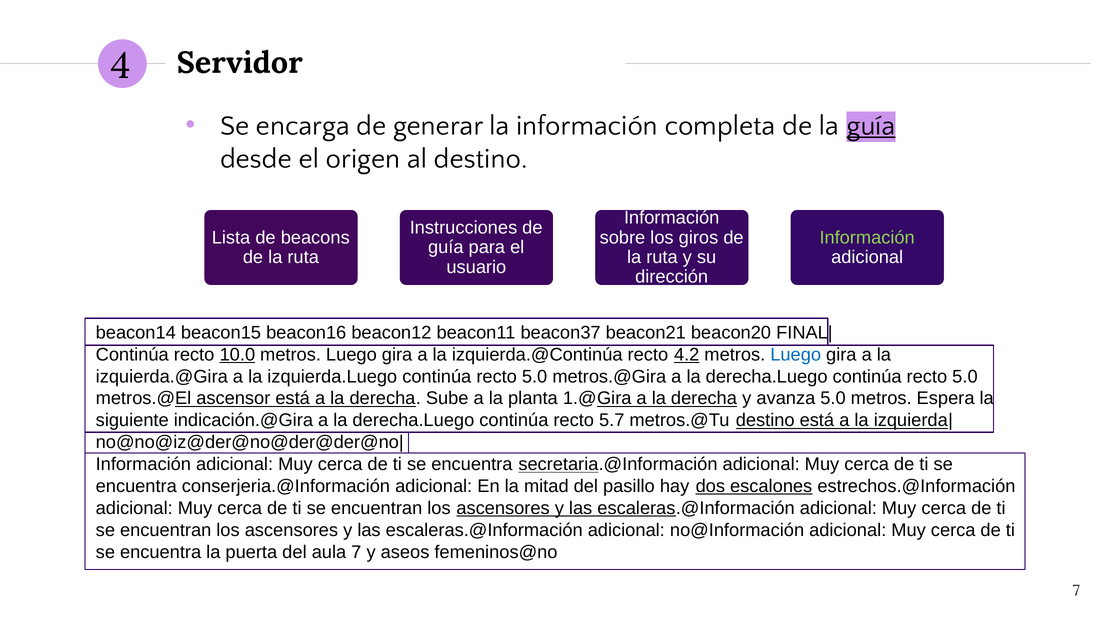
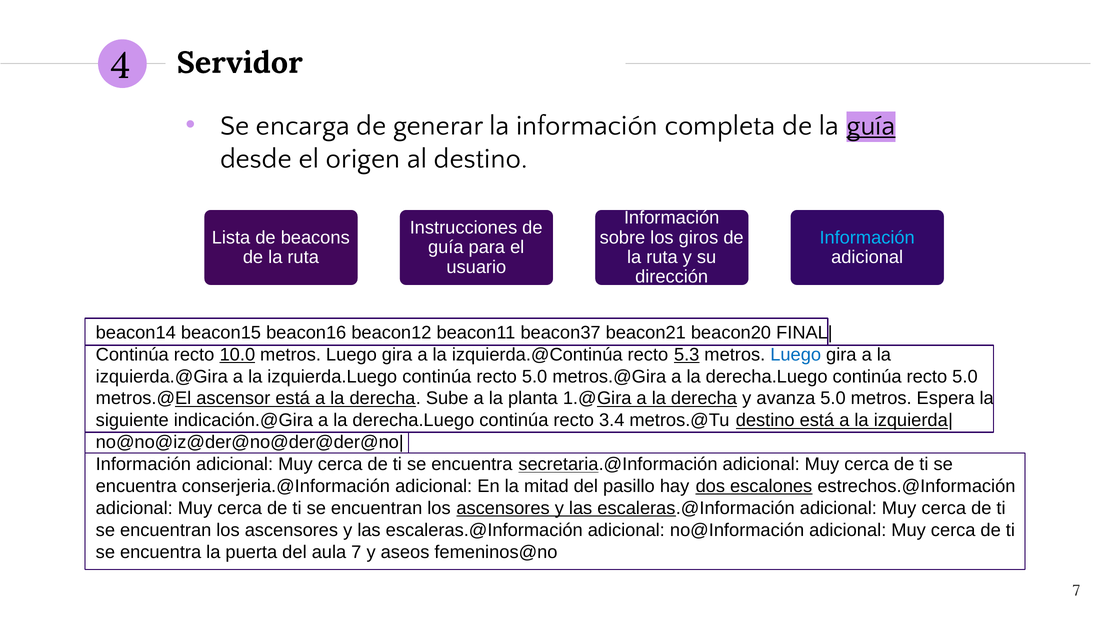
Información colour: light green -> light blue (867, 238)
4.2: 4.2 -> 5.3 (687, 355)
5.7: 5.7 -> 3.4 (612, 420)
